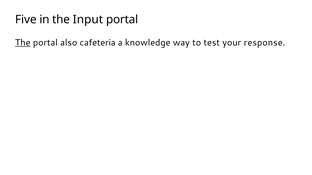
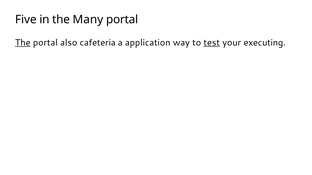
Input: Input -> Many (88, 20)
knowledge: knowledge -> application (148, 43)
test underline: none -> present (212, 43)
response: response -> executing (265, 43)
